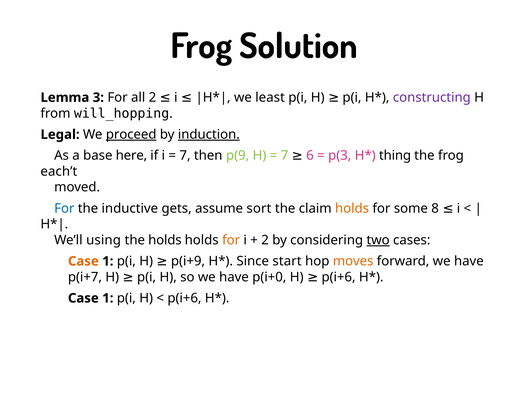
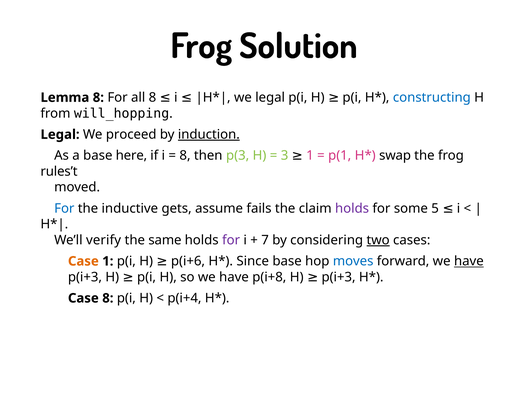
Lemma 3: 3 -> 8 (98, 98)
all 2: 2 -> 8 (153, 98)
we least: least -> legal (270, 98)
constructing colour: purple -> blue (432, 98)
proceed underline: present -> none (131, 135)
7: 7 -> 8 (185, 156)
p(9: p(9 -> p(3 (238, 156)
7: 7 -> 3 (285, 156)
6: 6 -> 1 (310, 156)
p(3: p(3 -> p(1 (340, 156)
thing: thing -> swap (395, 156)
each’t: each’t -> rules’t (59, 171)
sort: sort -> fails (259, 208)
holds colour: orange -> purple (352, 208)
8: 8 -> 5 (435, 208)
using: using -> verify (104, 240)
the holds: holds -> same (165, 240)
for colour: orange -> purple (231, 240)
2: 2 -> 7 (265, 240)
p(i+9: p(i+9 -> p(i+6 (188, 261)
Since start: start -> base (287, 261)
moves colour: orange -> blue (353, 261)
have underline: none -> present (469, 261)
p(i+7: p(i+7 -> p(i+3 (85, 277)
p(i+0: p(i+0 -> p(i+8 (269, 277)
H p(i+6: p(i+6 -> p(i+3 (339, 277)
1: 1 -> 8 (108, 298)
p(i+6: p(i+6 -> p(i+4 (184, 298)
